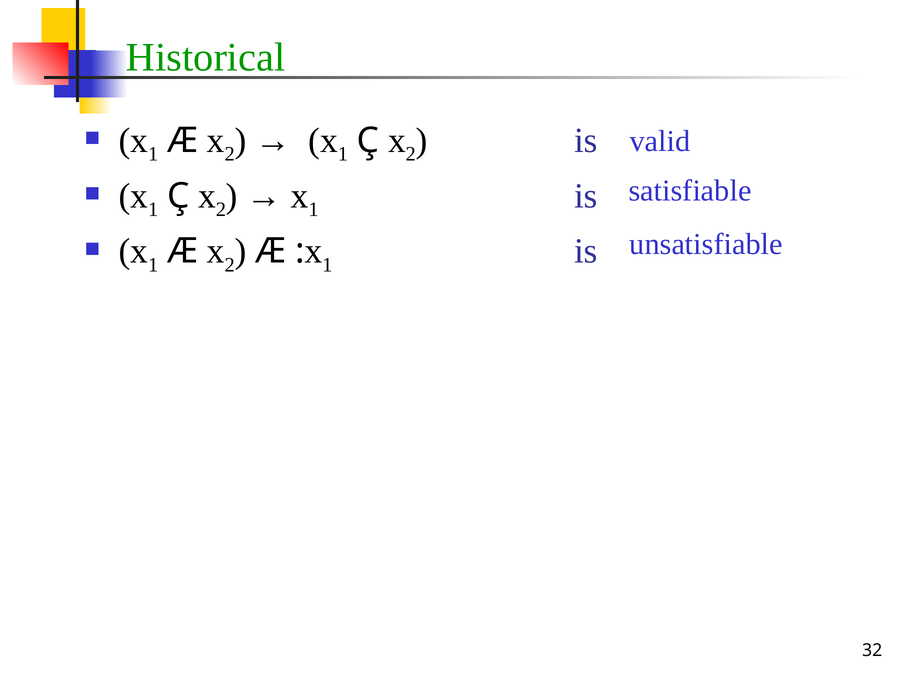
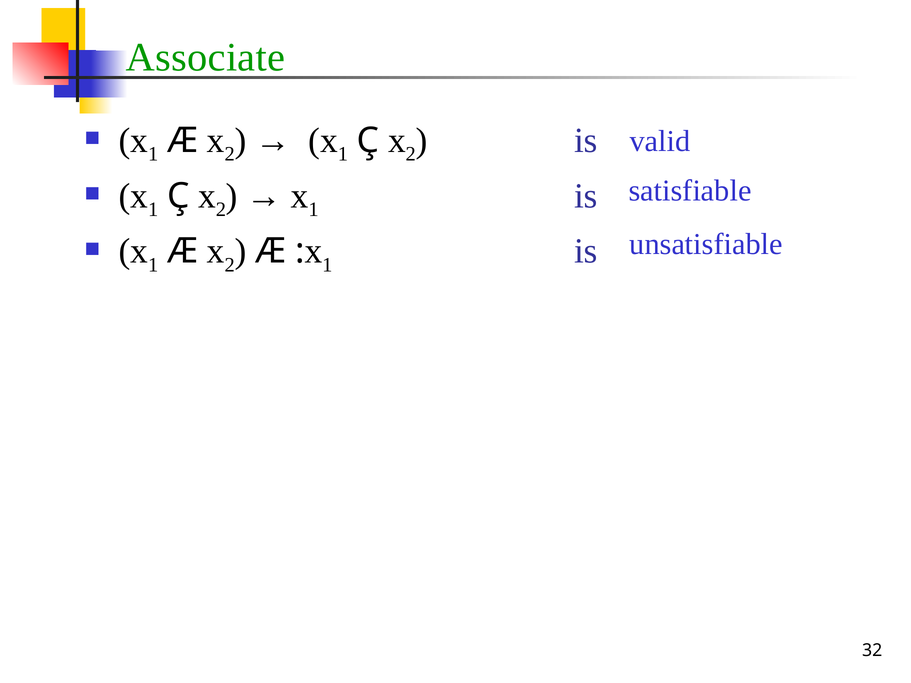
Historical: Historical -> Associate (205, 57)
